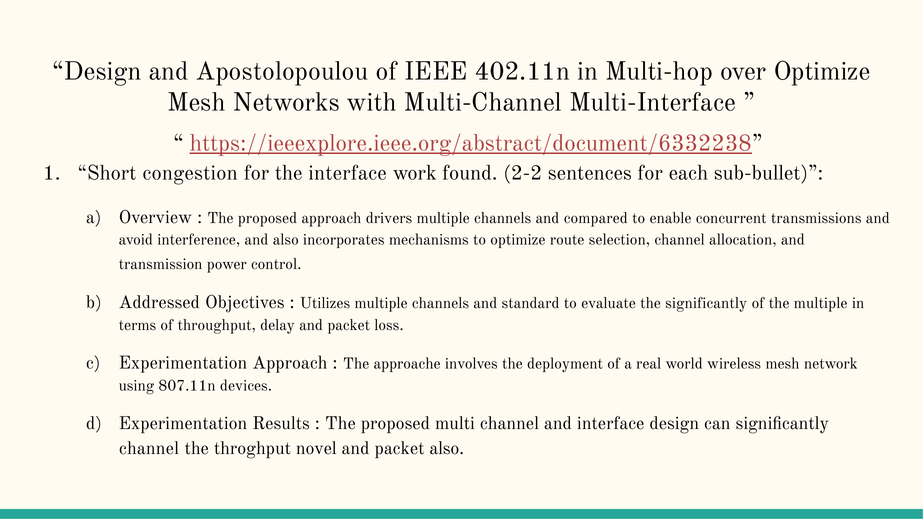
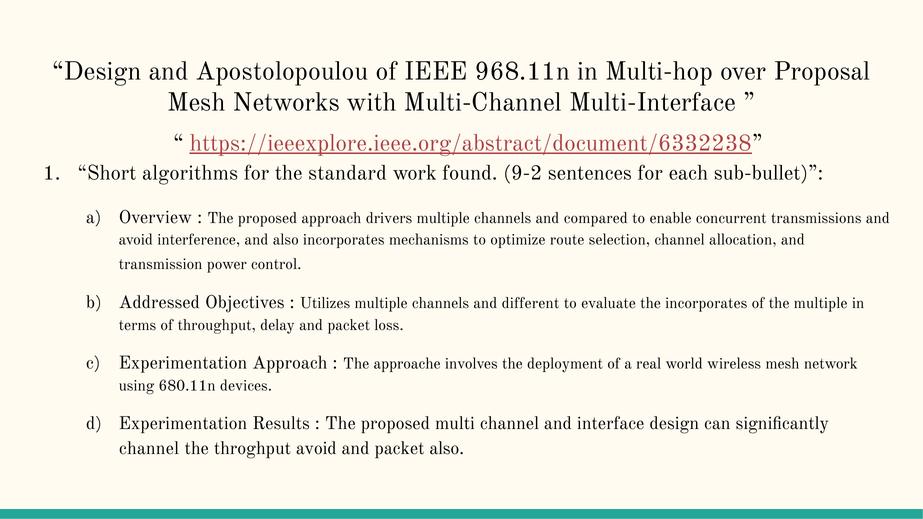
402.11n: 402.11n -> 968.11n (522, 71)
over Optimize: Optimize -> Proposal (822, 71)
congestion: congestion -> algorithms (190, 173)
the interface: interface -> standard (348, 173)
2-2: 2-2 -> 9-2 (523, 173)
standard: standard -> different (530, 303)
the significantly: significantly -> incorporates (706, 303)
807.11n: 807.11n -> 680.11n (187, 386)
throghput novel: novel -> avoid (316, 448)
